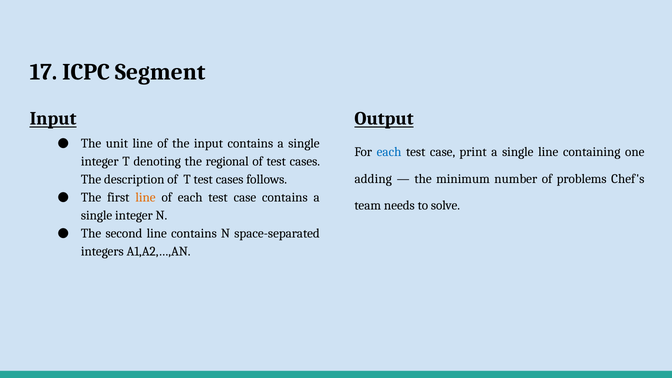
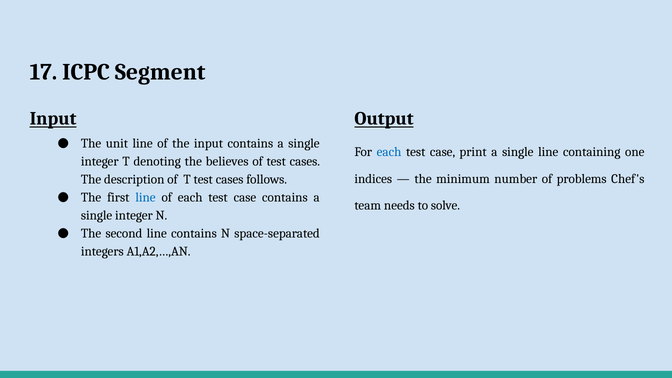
regional: regional -> believes (227, 161)
adding: adding -> indices (373, 179)
line colour: orange -> blue (145, 198)
